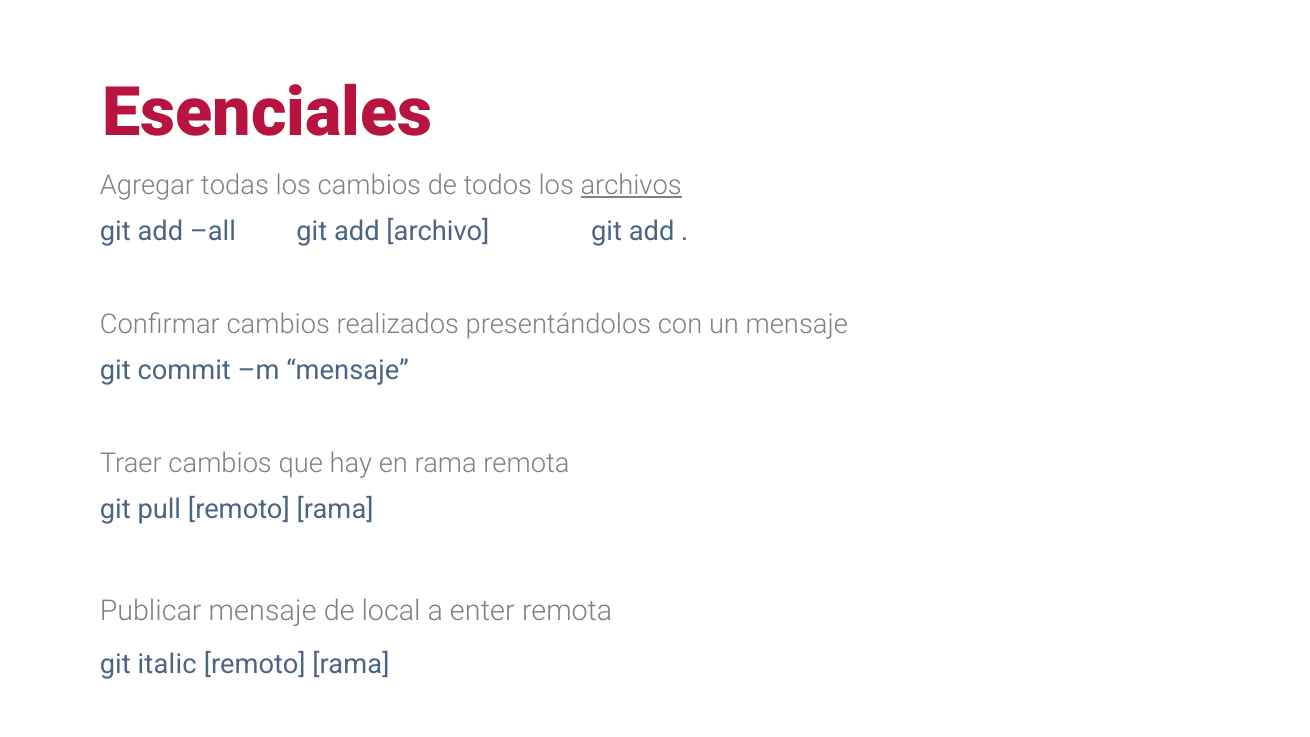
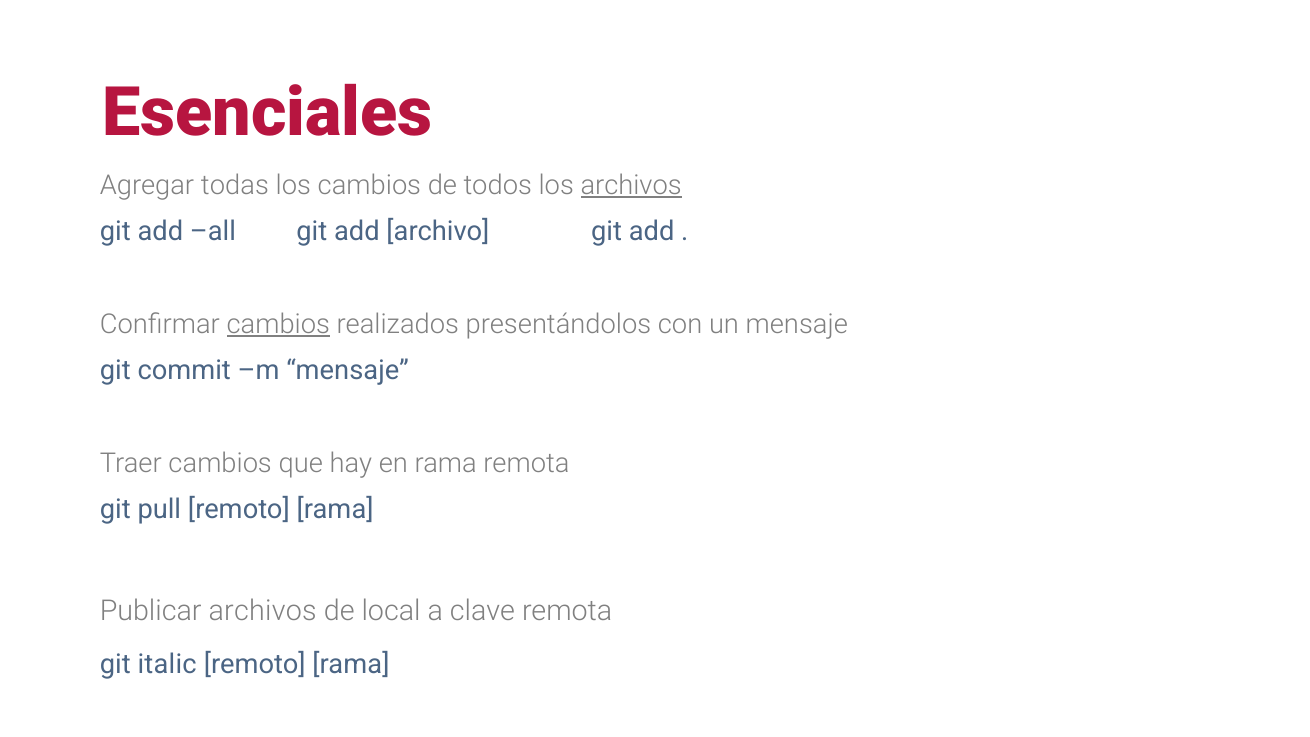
cambios underline: none -> present (278, 324)
Publicar mensaje: mensaje -> archivos (263, 610)
enter: enter -> clave (482, 610)
